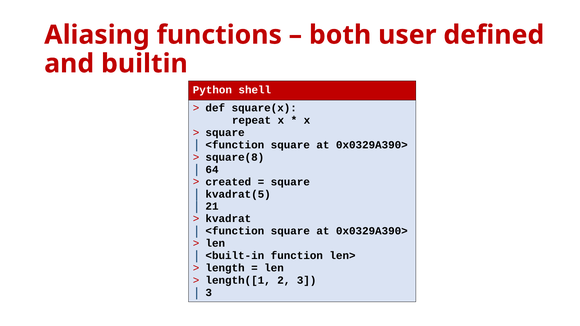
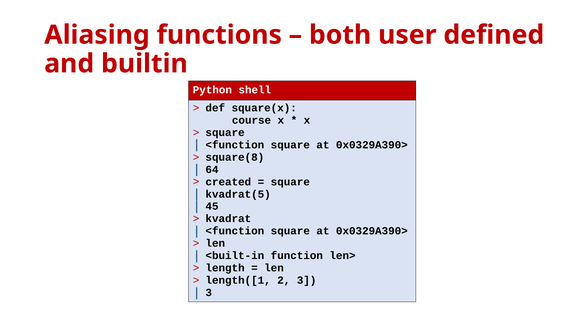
repeat: repeat -> course (252, 120)
21: 21 -> 45 (212, 207)
